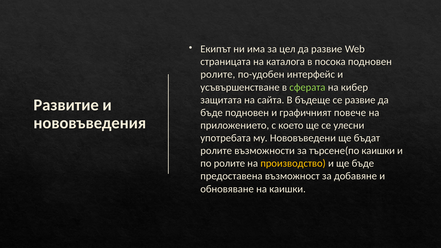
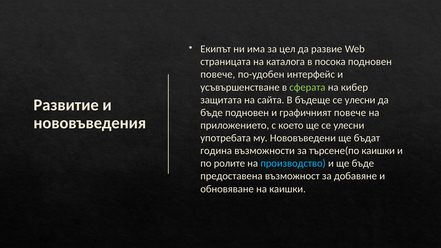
ролите: ролите -> повече (218, 75)
бъдеще се развие: развие -> улесни (360, 100)
ролите: ролите -> година (216, 151)
производство colour: yellow -> light blue (293, 163)
